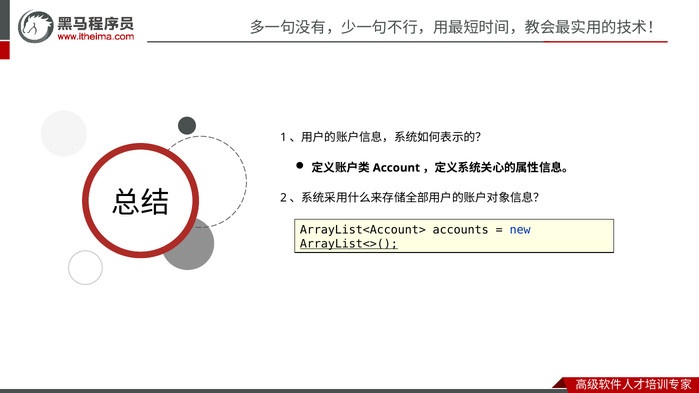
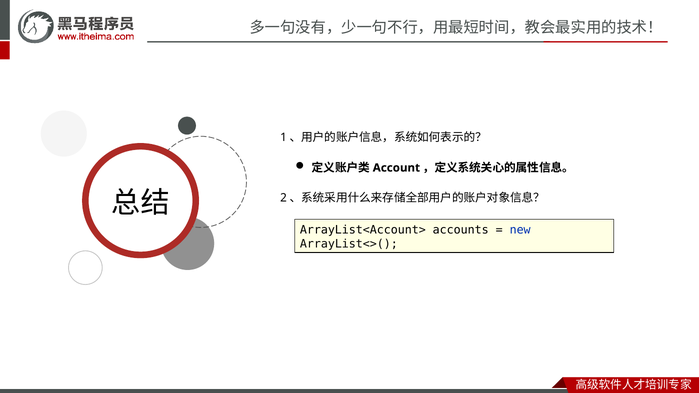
ArrayList<>( underline: present -> none (349, 244)
